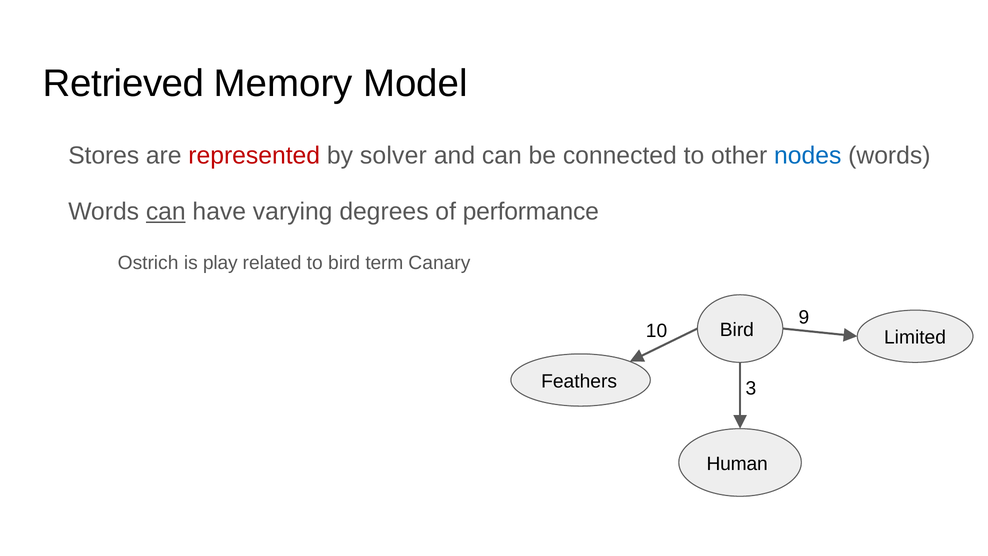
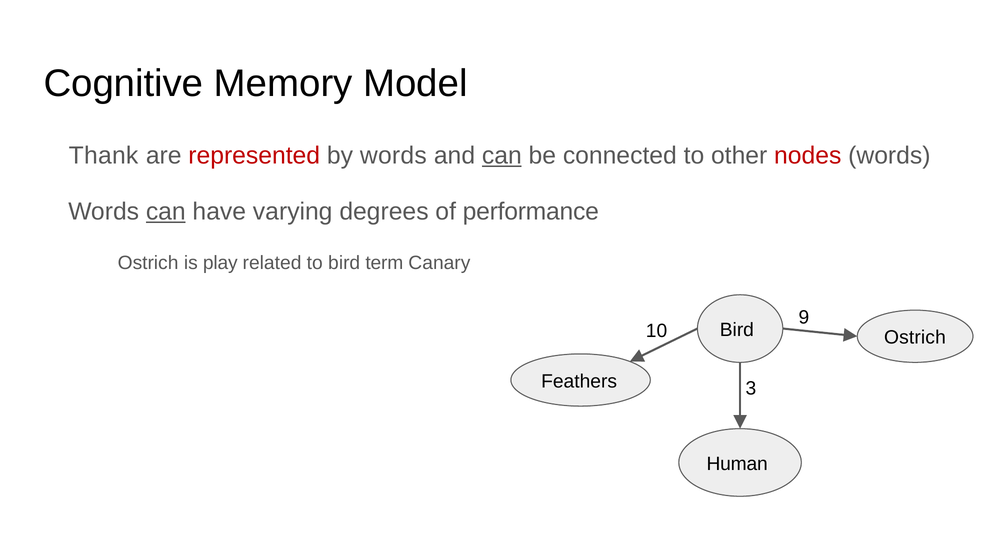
Retrieved: Retrieved -> Cognitive (123, 84)
Stores: Stores -> Thank (104, 155)
by solver: solver -> words (393, 155)
can underline: none -> present (502, 155)
nodes colour: blue -> red (808, 155)
Bird Limited: Limited -> Ostrich (915, 337)
